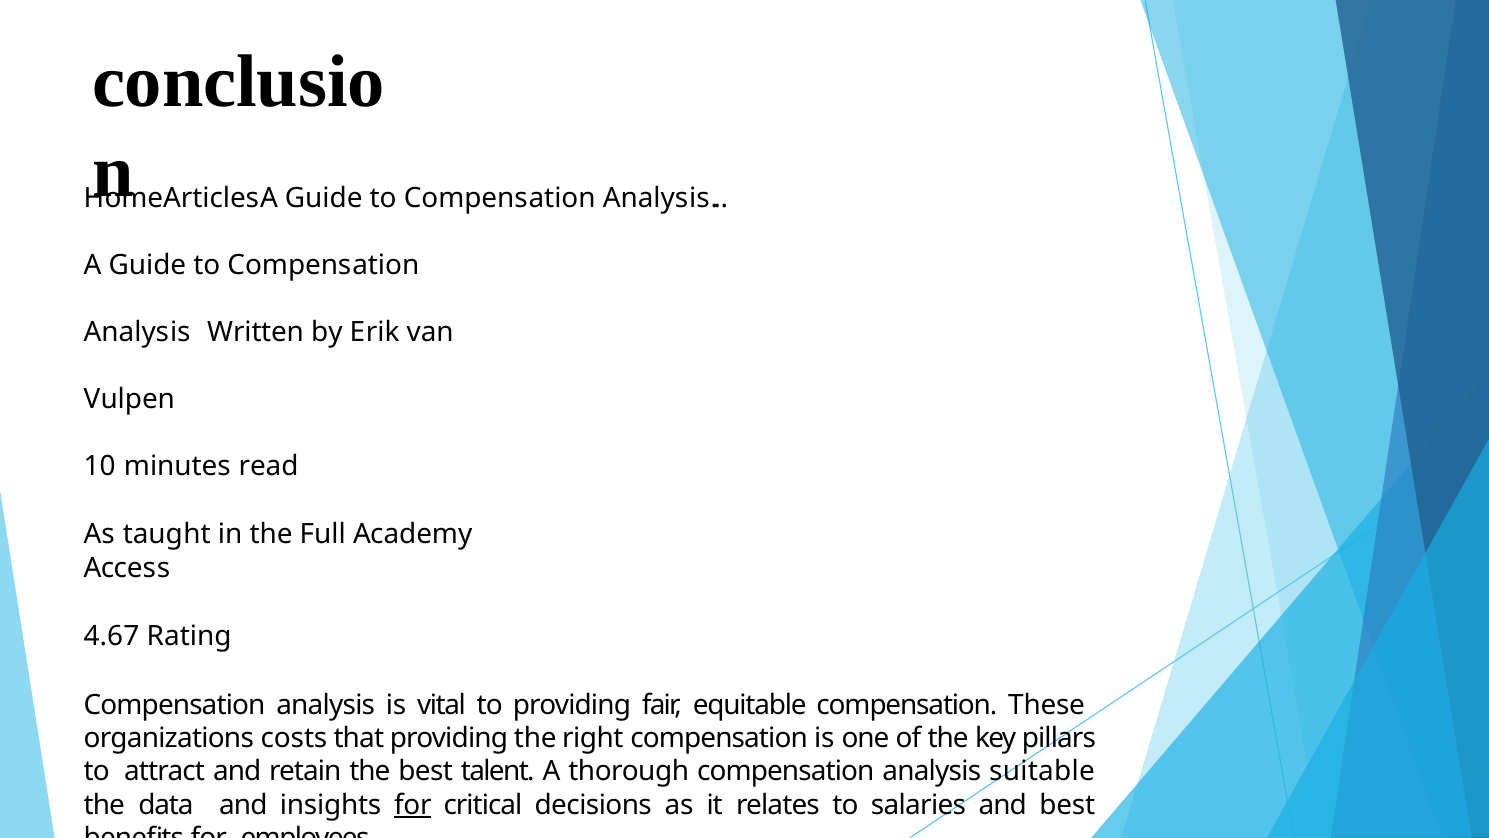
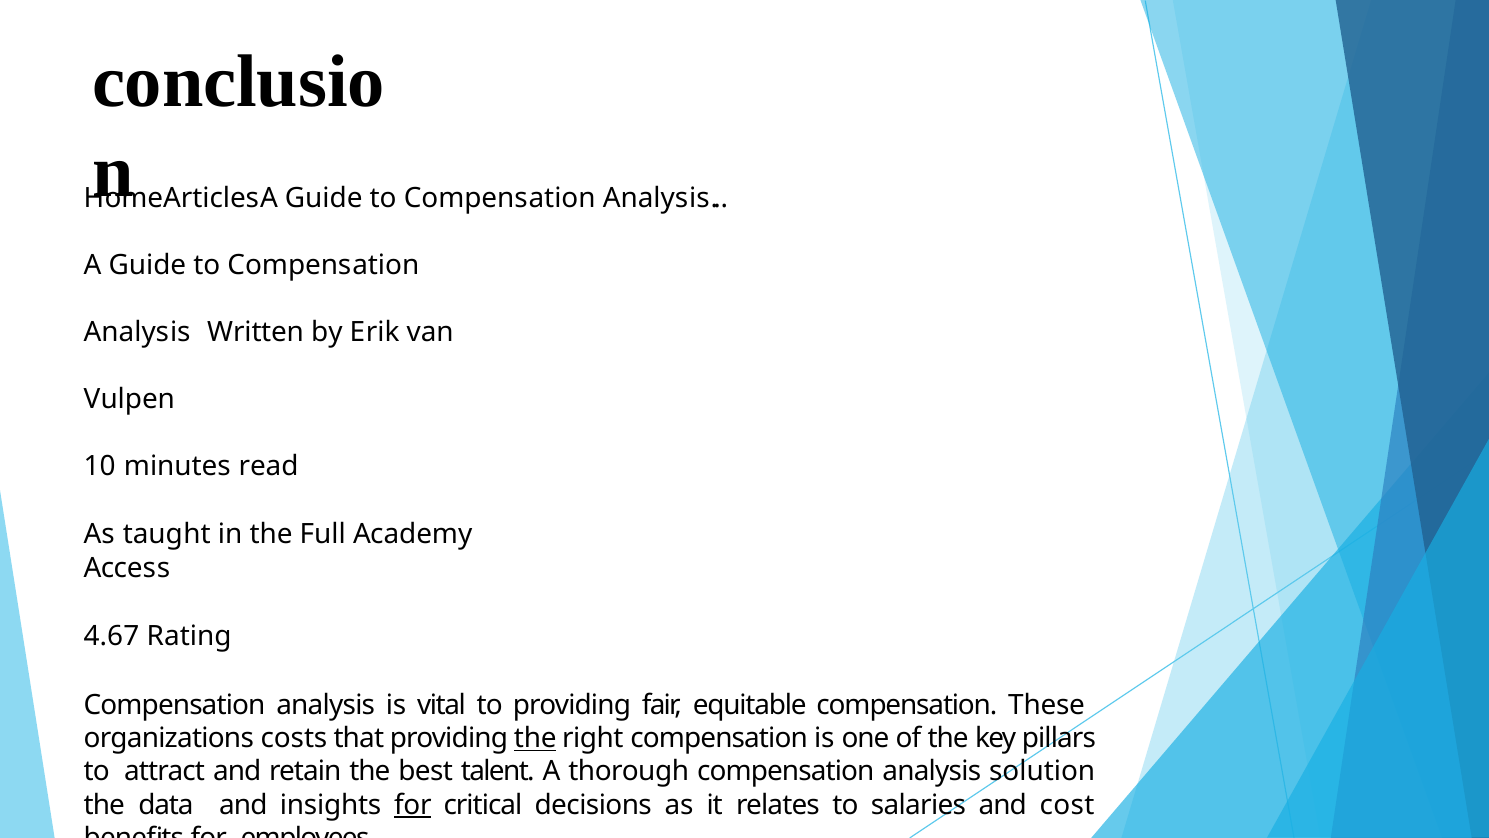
the underline: none -> present (535, 738)
suitable: suitable -> solution (1042, 771)
and best: best -> cost (1067, 805)
